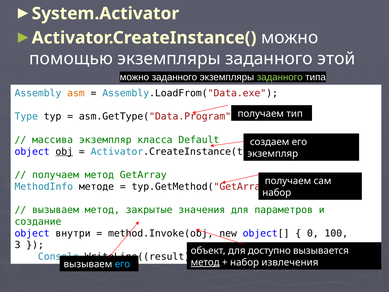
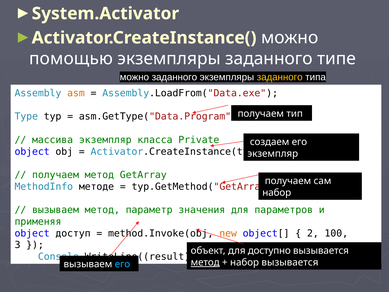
этой: этой -> типе (337, 58)
заданного colour: light green -> yellow (280, 77)
Default: Default -> Private (199, 140)
obj underline: present -> none (64, 151)
закрытые: закрытые -> параметр (149, 210)
создание: создание -> применяя (38, 221)
внутри: внутри -> доступ (73, 233)
new colour: black -> orange (228, 233)
0: 0 -> 2 (313, 233)
набор извлечения: извлечения -> вызывается (290, 262)
